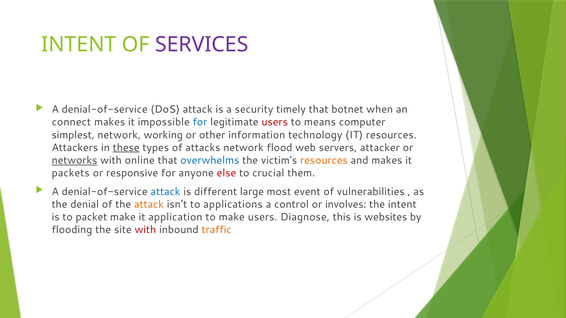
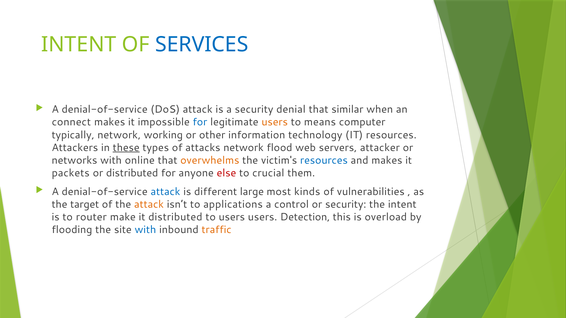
SERVICES colour: purple -> blue (202, 45)
timely: timely -> denial (291, 110)
botnet: botnet -> similar (347, 110)
users colour: red -> orange (275, 122)
simplest: simplest -> typically (73, 135)
networks underline: present -> none (74, 160)
overwhelms colour: blue -> orange (210, 160)
resources colour: orange -> blue (324, 160)
or responsive: responsive -> distributed (132, 173)
event: event -> kinds (307, 192)
denial: denial -> target (85, 205)
or involves: involves -> security (346, 205)
packet: packet -> router (91, 217)
it application: application -> distributed (175, 217)
to make: make -> users (232, 217)
Diagnose: Diagnose -> Detection (305, 217)
websites: websites -> overload (386, 217)
with colour: red -> blue (145, 230)
